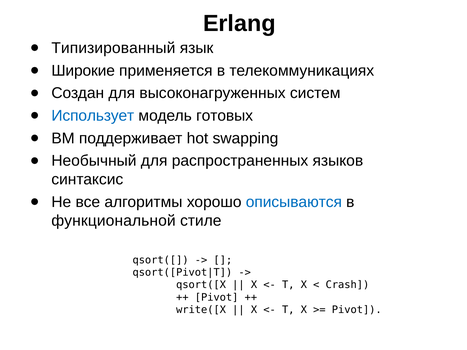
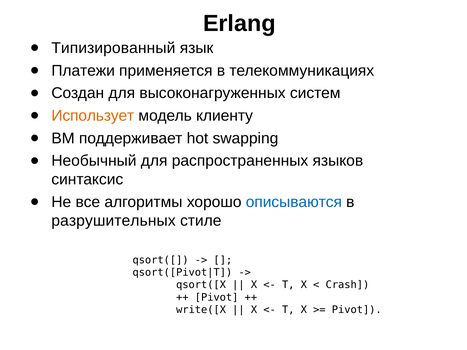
Широкие: Широкие -> Платежи (83, 71)
Использует colour: blue -> orange (93, 116)
готовых: готовых -> клиенту (225, 116)
функциональной: функциональной -> разрушительных (114, 221)
